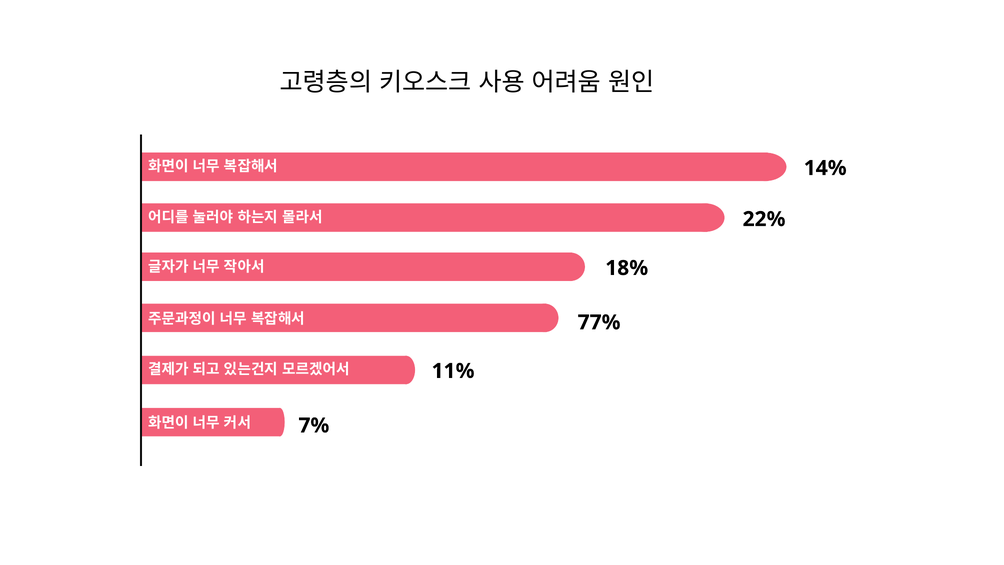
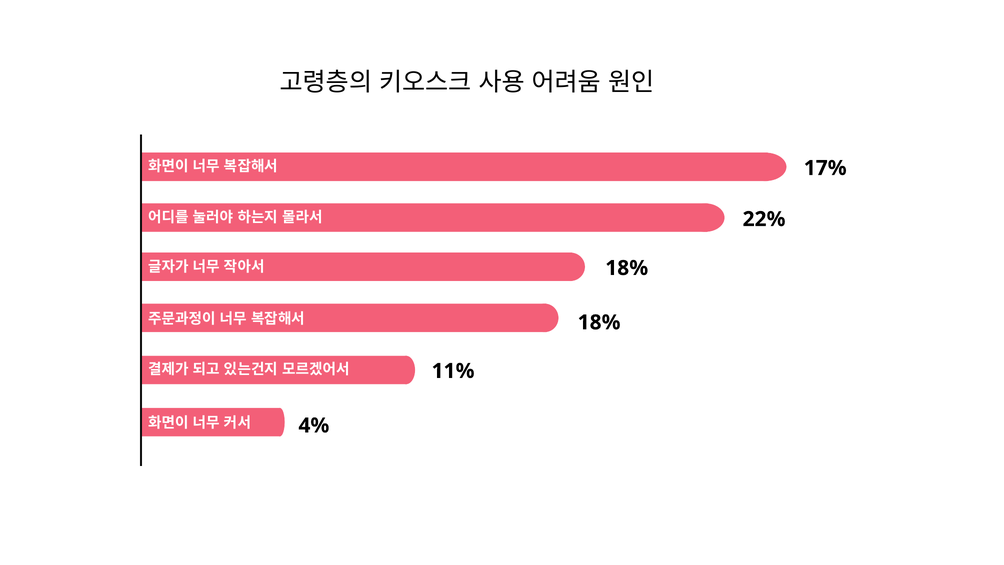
14%: 14% -> 17% (825, 168)
77%: 77% -> 18% (599, 322)
7%: 7% -> 4% (314, 425)
